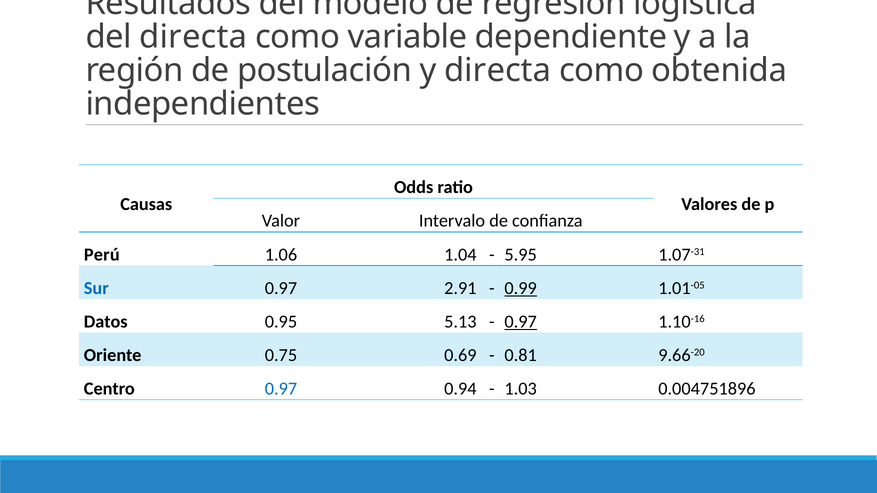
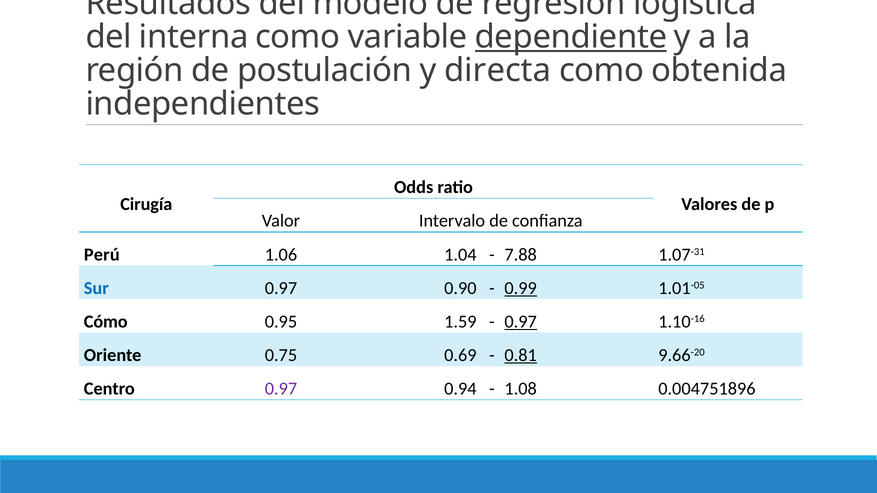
del directa: directa -> interna (194, 37)
dependiente underline: none -> present (571, 37)
Causas: Causas -> Cirugía (146, 204)
5.95: 5.95 -> 7.88 (521, 255)
2.91: 2.91 -> 0.90 (460, 288)
Datos: Datos -> Cómo (106, 322)
5.13: 5.13 -> 1.59 (460, 322)
0.81 underline: none -> present (521, 355)
0.97 colour: blue -> purple (281, 389)
1.03: 1.03 -> 1.08 (521, 389)
